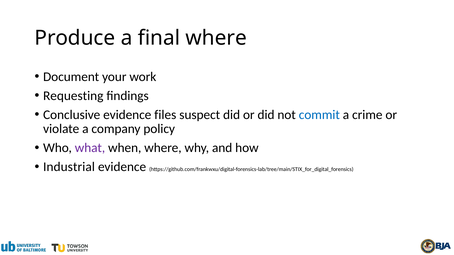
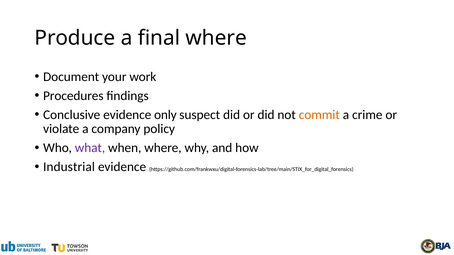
Requesting: Requesting -> Procedures (73, 96)
files: files -> only (165, 115)
commit colour: blue -> orange (319, 115)
